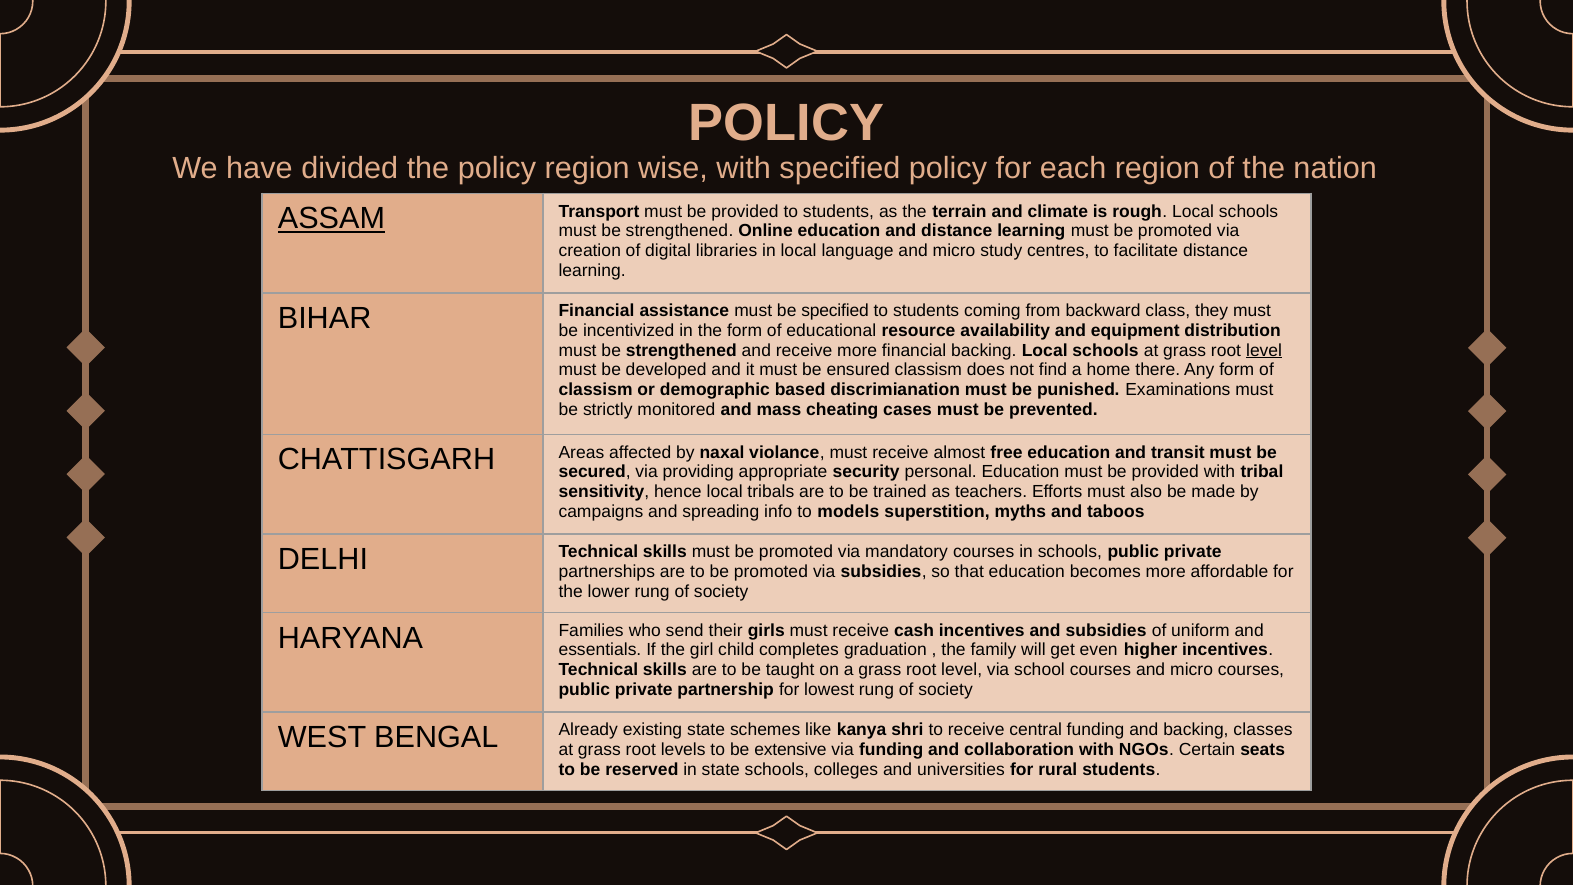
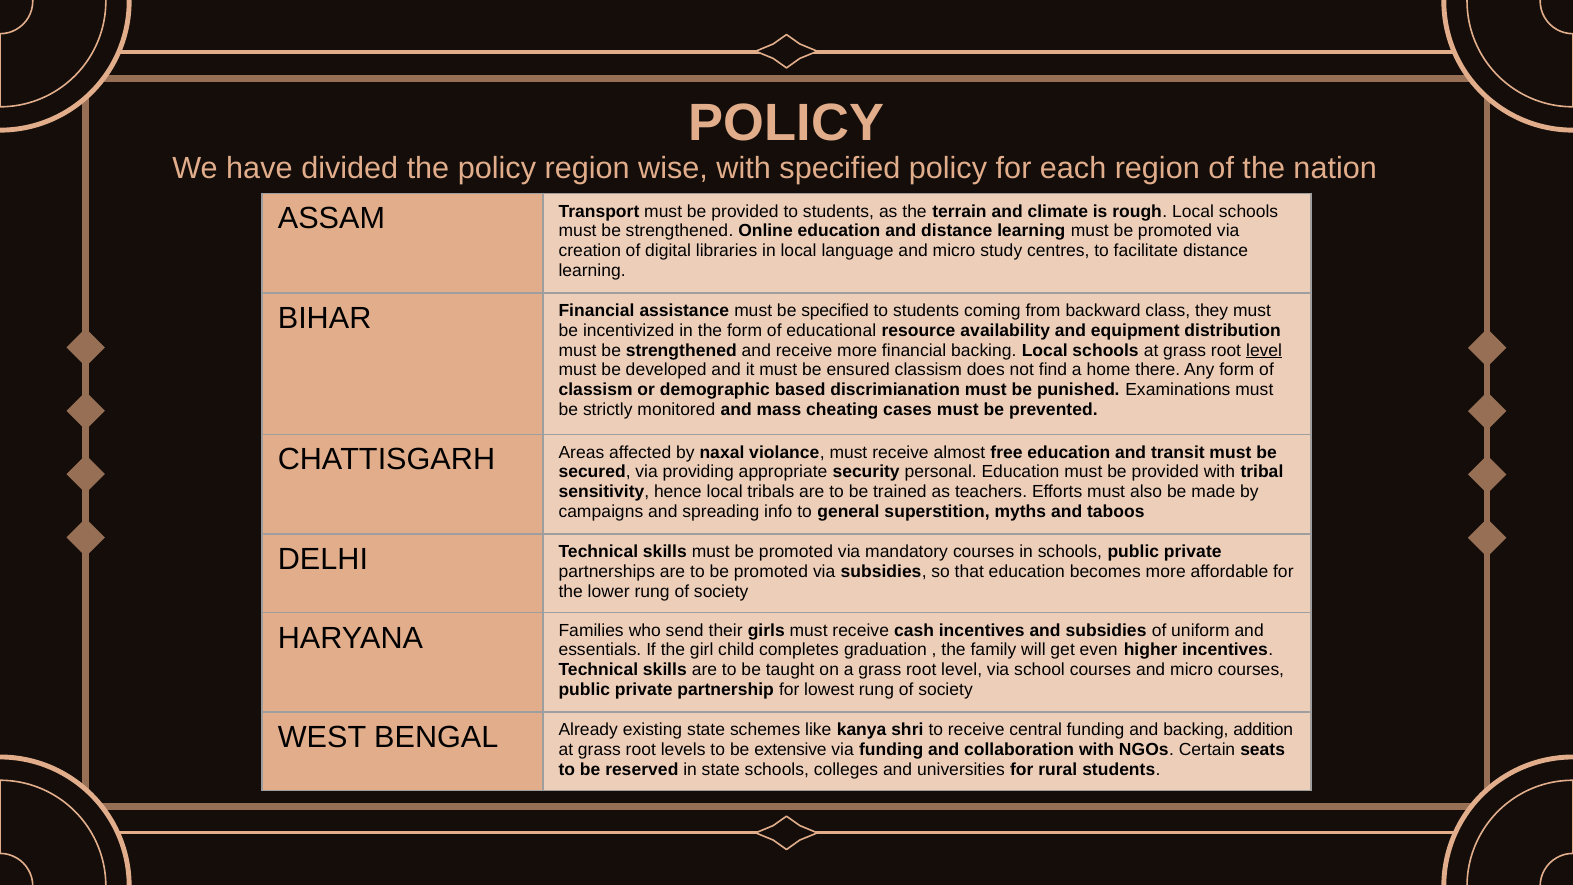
ASSAM underline: present -> none (331, 219)
models: models -> general (848, 511)
classes: classes -> addition (1263, 730)
